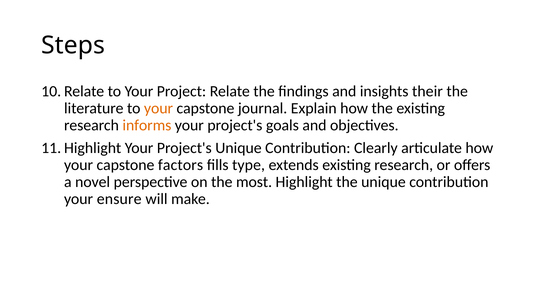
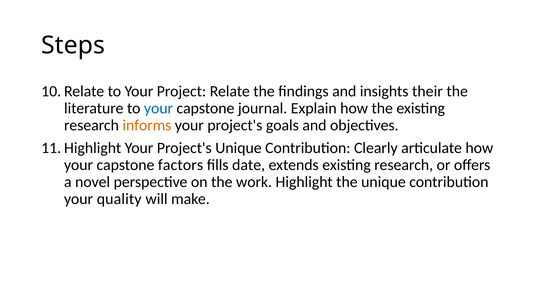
your colour: orange -> blue (159, 108)
type: type -> date (249, 165)
most: most -> work (254, 182)
ensure: ensure -> quality (119, 199)
